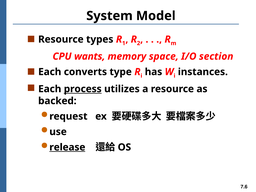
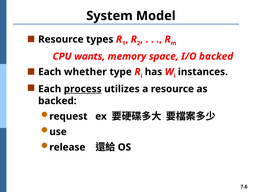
I/O section: section -> backed (216, 56)
converts: converts -> whether (85, 72)
release underline: present -> none (67, 147)
